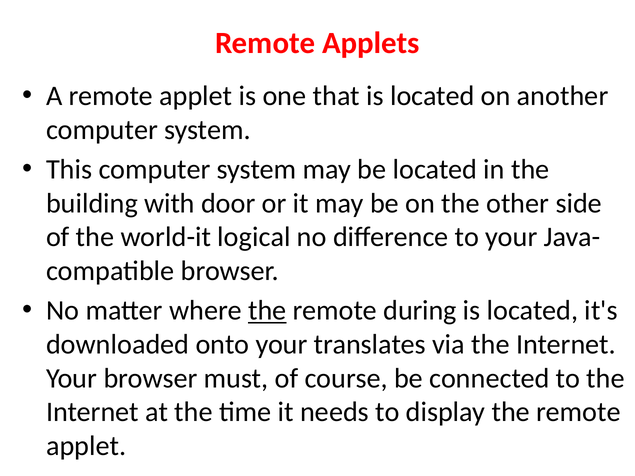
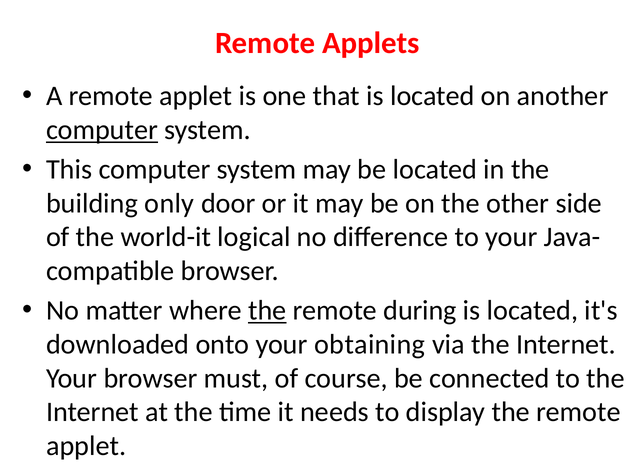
computer underline: none -> present (102, 130)
with: with -> only (169, 203)
translates: translates -> obtaining (370, 345)
